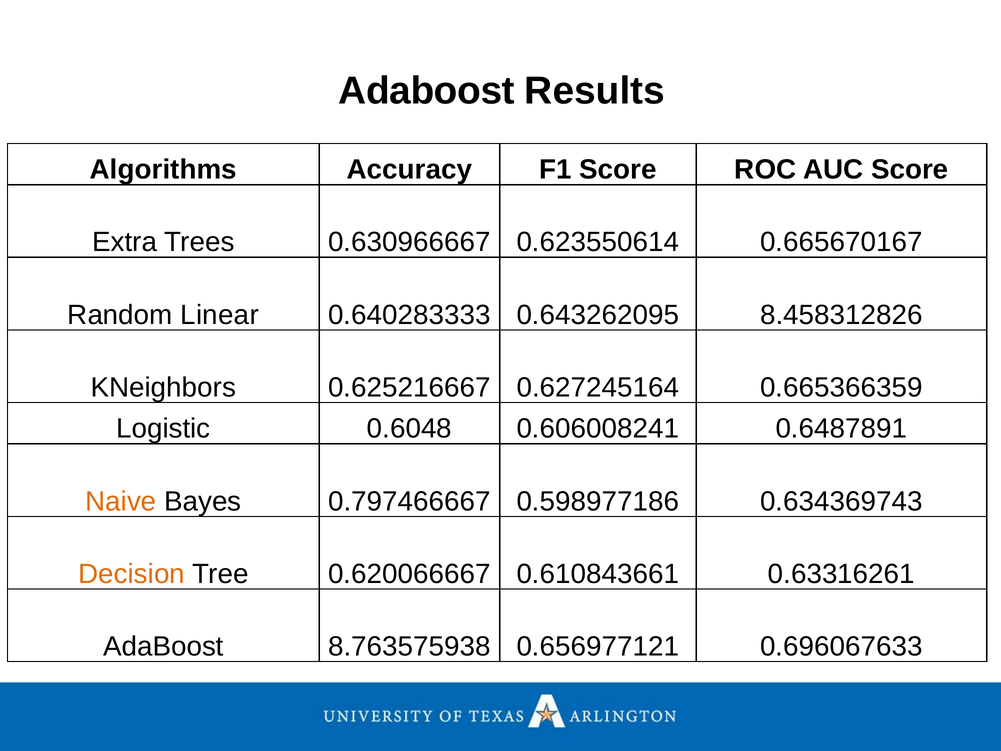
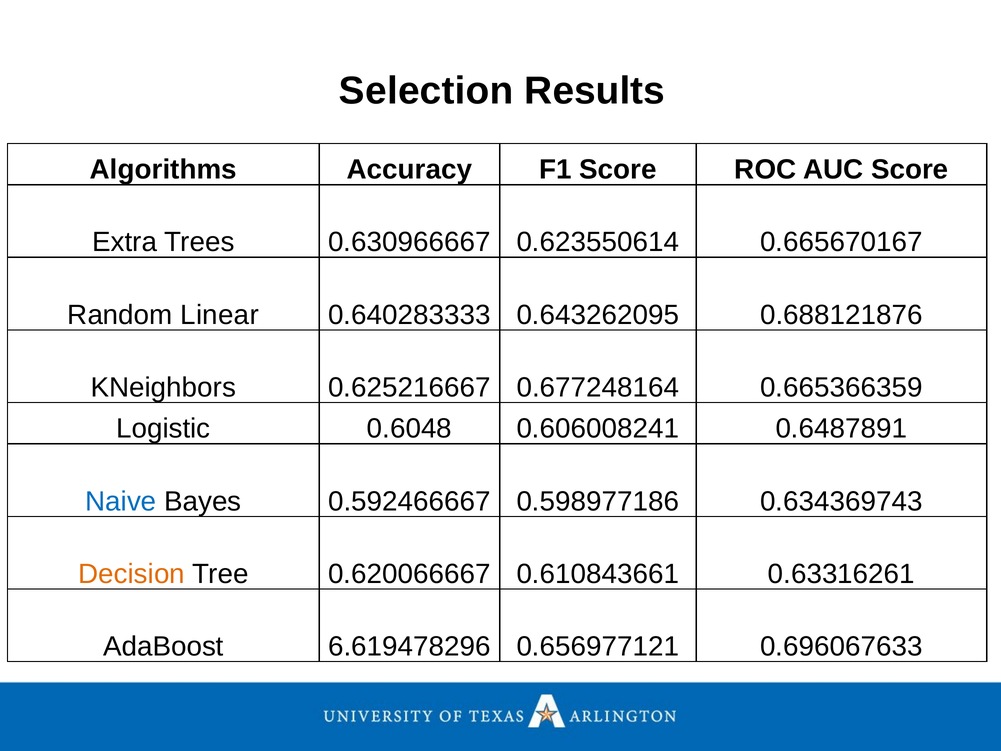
Adaboost: Adaboost -> Selection (426, 91)
8.458312826: 8.458312826 -> 0.688121876 (841, 315)
0.627245164: 0.627245164 -> 0.677248164 (598, 387)
Naive colour: orange -> blue (121, 501)
0.797466667: 0.797466667 -> 0.592466667 (409, 501)
8.763575938: 8.763575938 -> 6.619478296 (409, 646)
